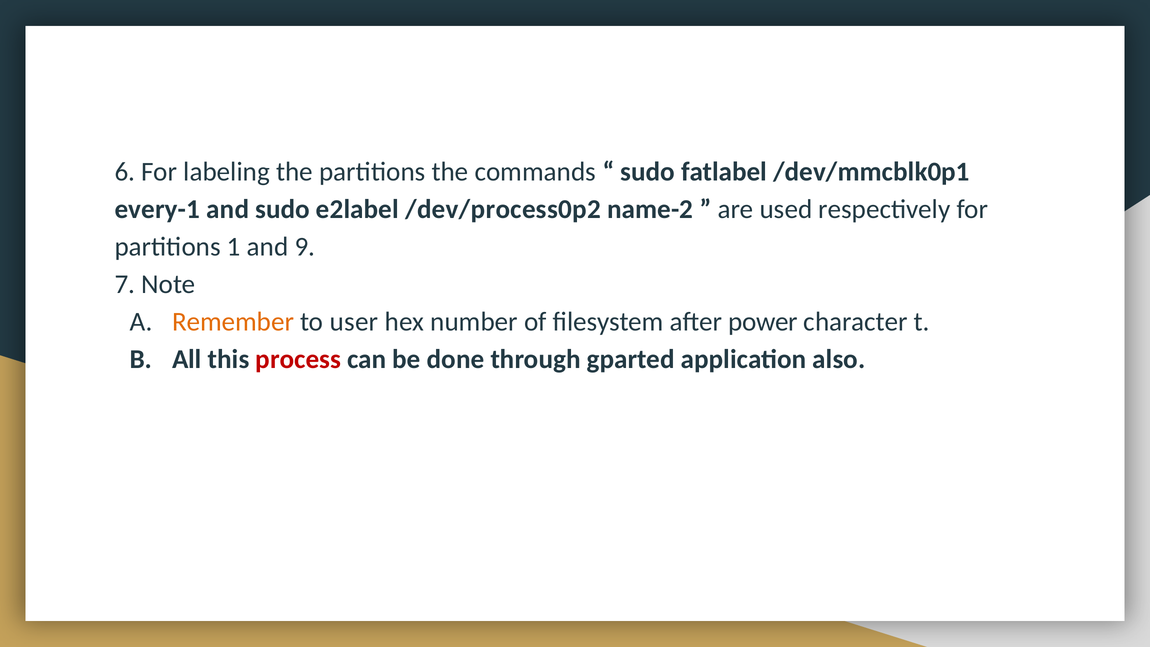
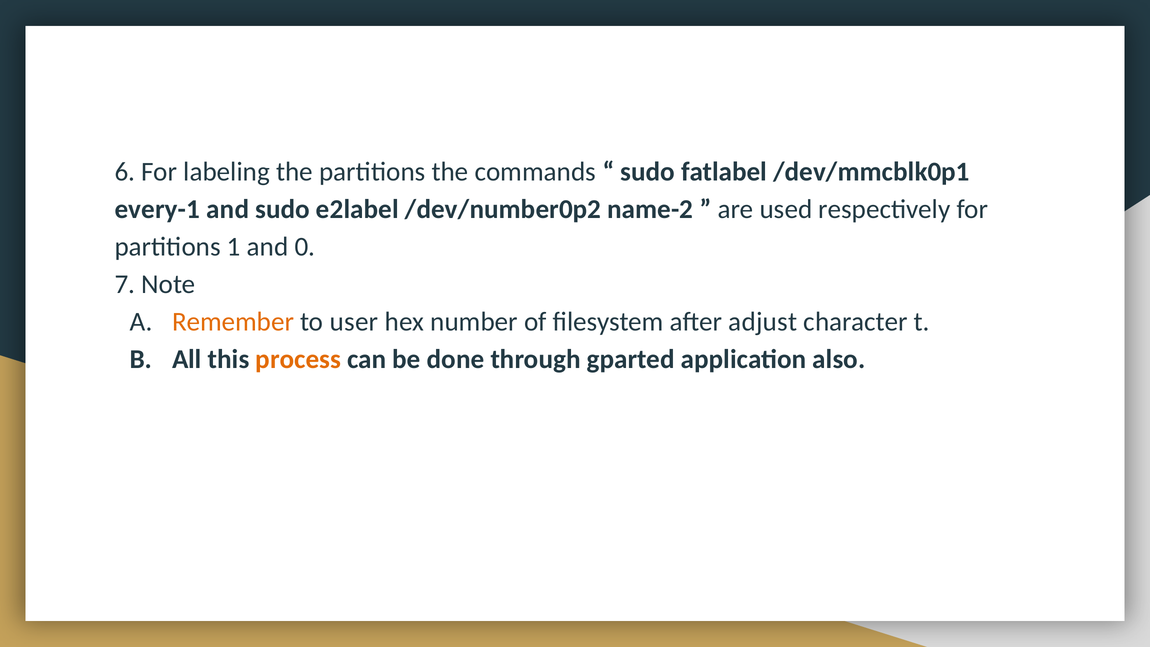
/dev/process0p2: /dev/process0p2 -> /dev/number0p2 (503, 209)
9: 9 -> 0 (305, 247)
power: power -> adjust (763, 322)
process colour: red -> orange (298, 359)
